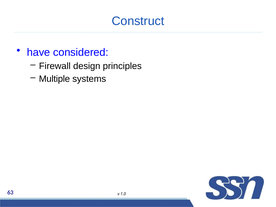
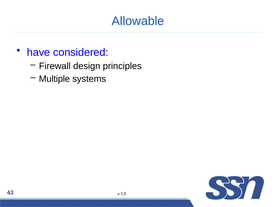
Construct: Construct -> Allowable (138, 21)
